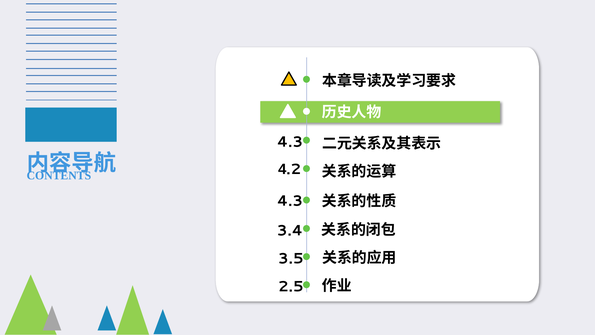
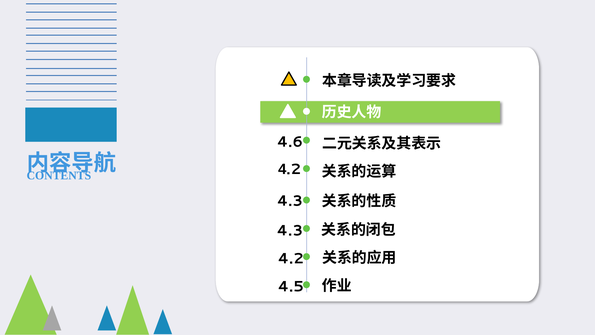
4.3: 4.3 -> 4.6 (290, 142)
3.4: 3.4 -> 4.3 (290, 230)
3.5: 3.5 -> 4.2 (291, 258)
2.5: 2.5 -> 4.5 (291, 286)
